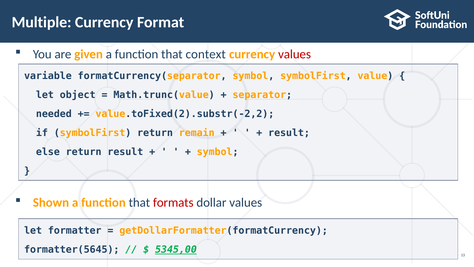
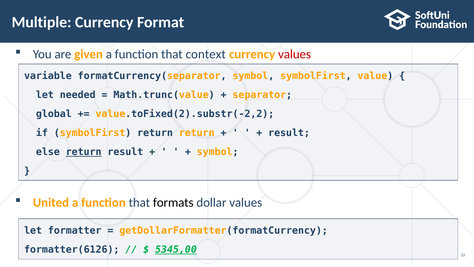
object: object -> needed (78, 95)
needed: needed -> global (54, 114)
return remain: remain -> return (197, 133)
return underline: none -> present (84, 152)
Shown: Shown -> United (51, 202)
formats colour: red -> black (173, 202)
formatter(5645: formatter(5645 -> formatter(6126 (72, 249)
